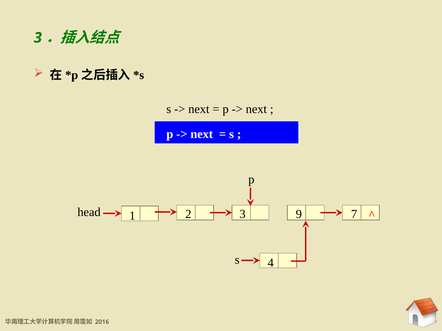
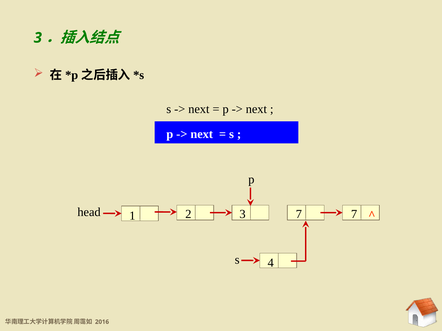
3 9: 9 -> 7 (299, 215)
